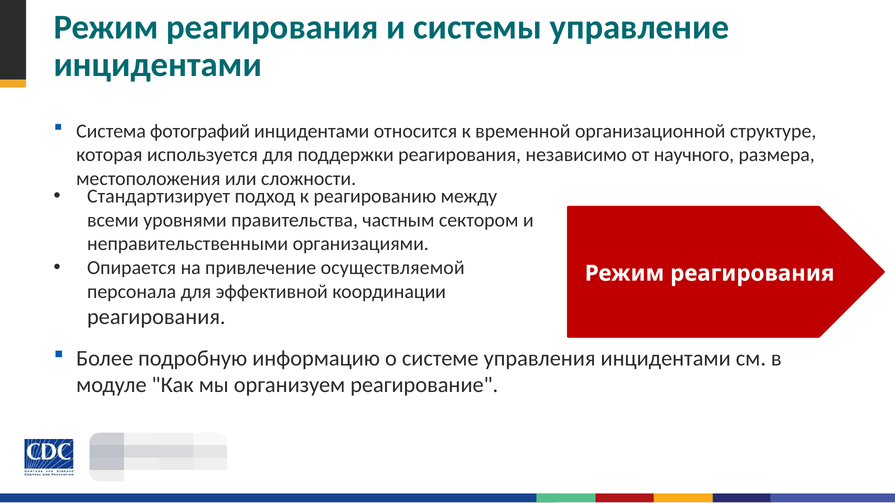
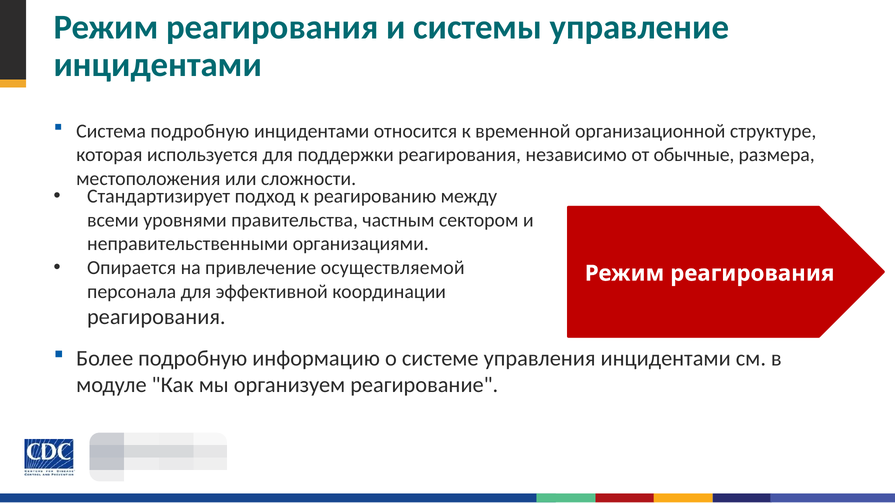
Система фотографий: фотографий -> подробную (200, 131)
научного: научного -> обычные (694, 155)
